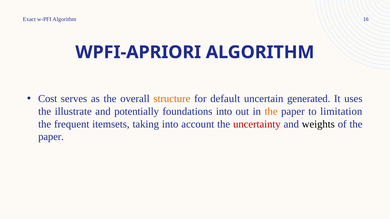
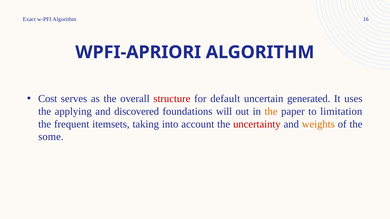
structure colour: orange -> red (172, 99)
illustrate: illustrate -> applying (73, 112)
potentially: potentially -> discovered (137, 112)
foundations into: into -> will (224, 112)
weights colour: black -> orange (318, 124)
paper: paper -> some (51, 137)
